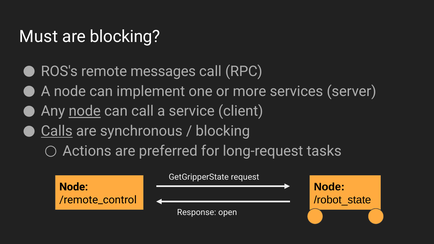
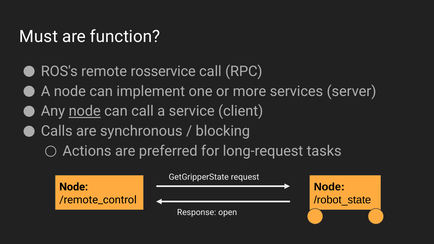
are blocking: blocking -> function (125, 37)
messages: messages -> rosservice (163, 71)
Calls underline: present -> none (57, 131)
